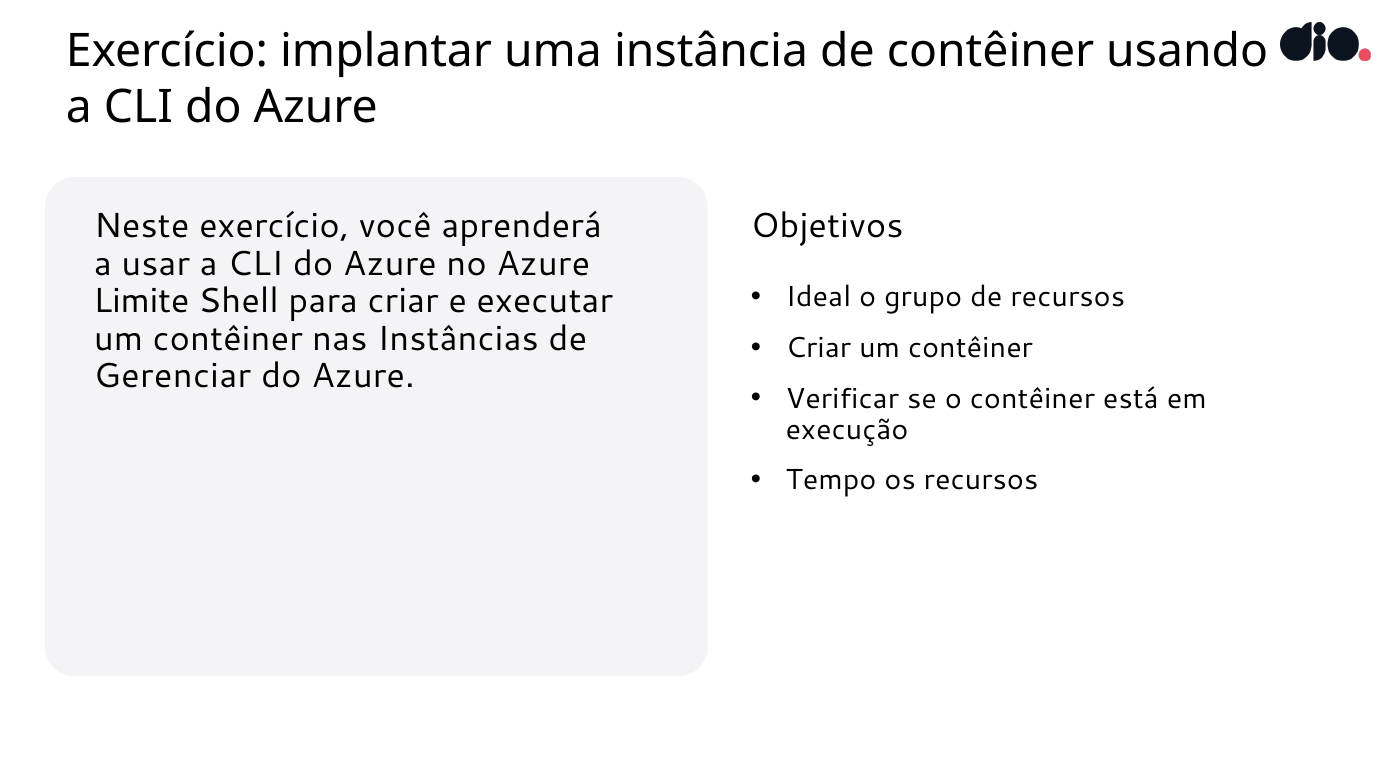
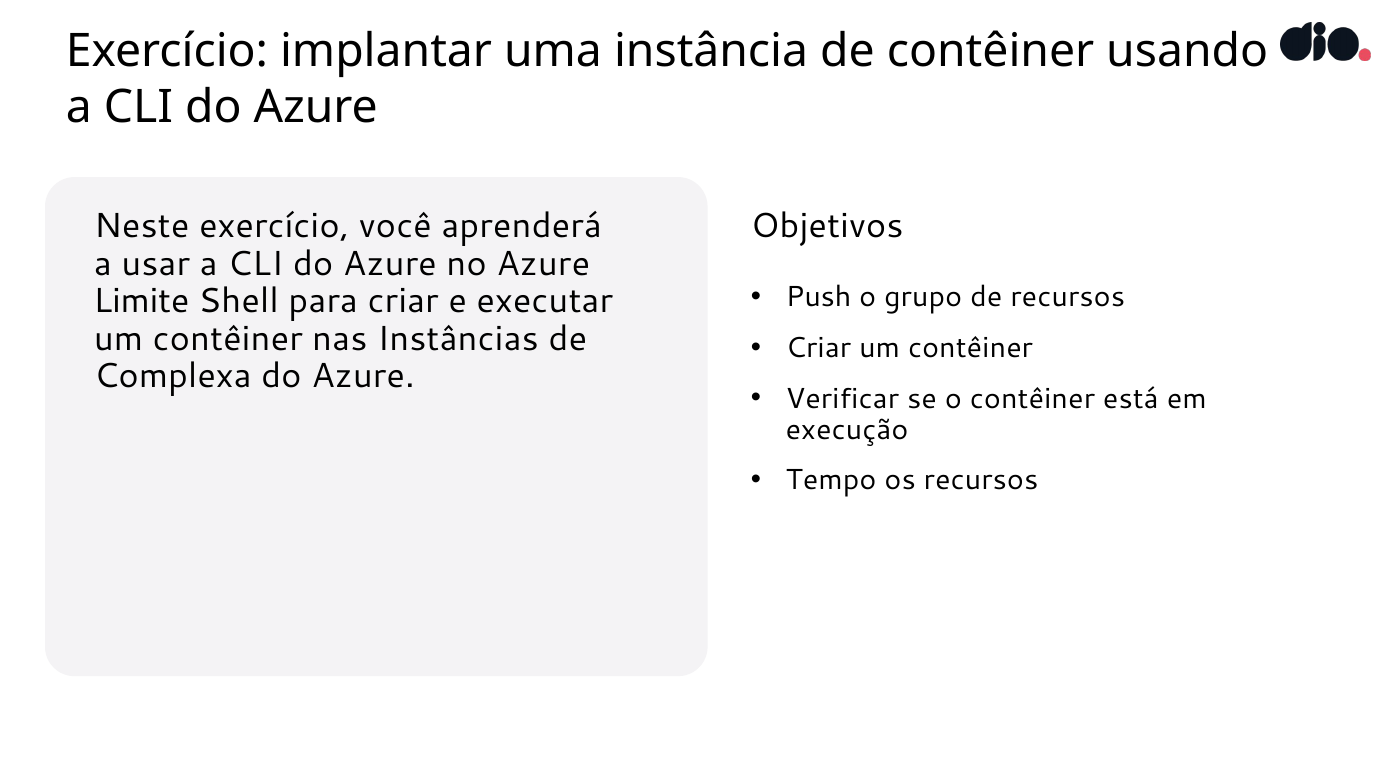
Ideal: Ideal -> Push (819, 298)
Gerenciar: Gerenciar -> Complexa (173, 377)
